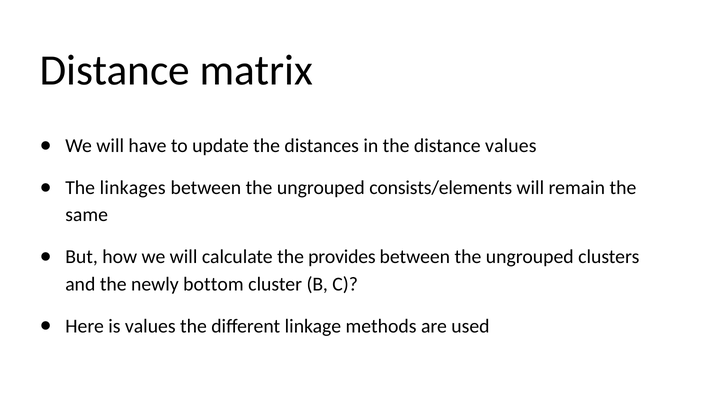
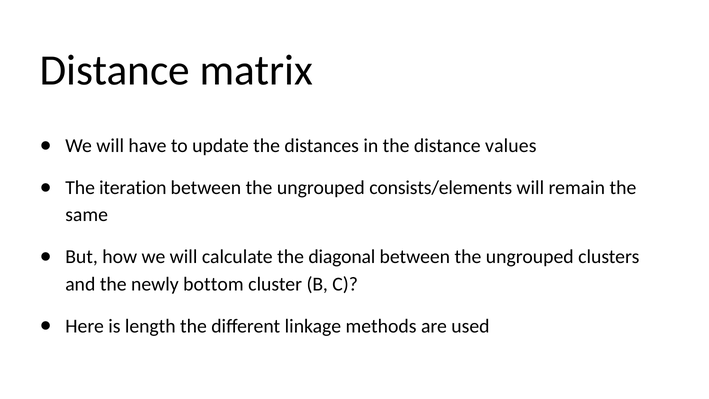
linkages: linkages -> iteration (133, 188)
provides: provides -> diagonal (342, 257)
is values: values -> length (150, 326)
